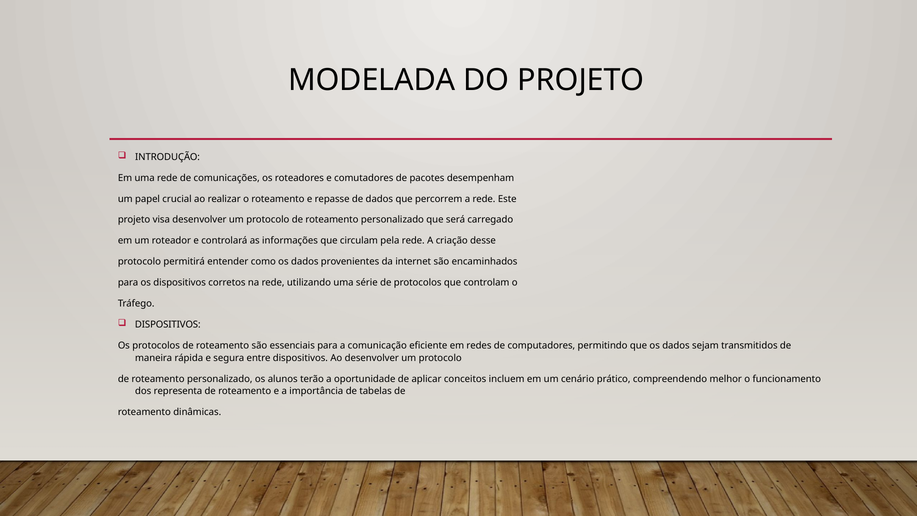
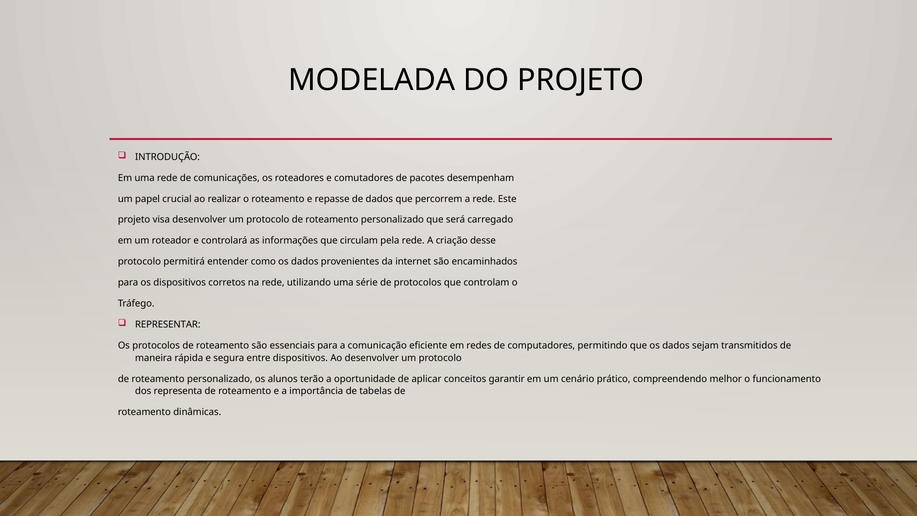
DISPOSITIVOS: DISPOSITIVOS -> REPRESENTAR (168, 325)
incluem: incluem -> garantir (507, 379)
